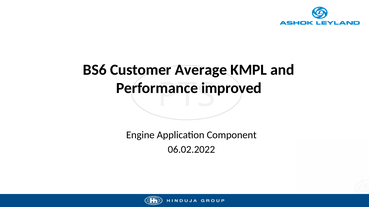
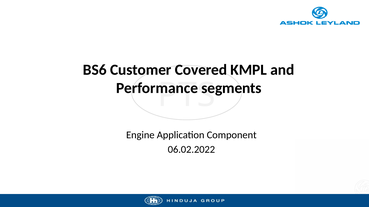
Average: Average -> Covered (201, 70)
improved: improved -> segments (231, 88)
